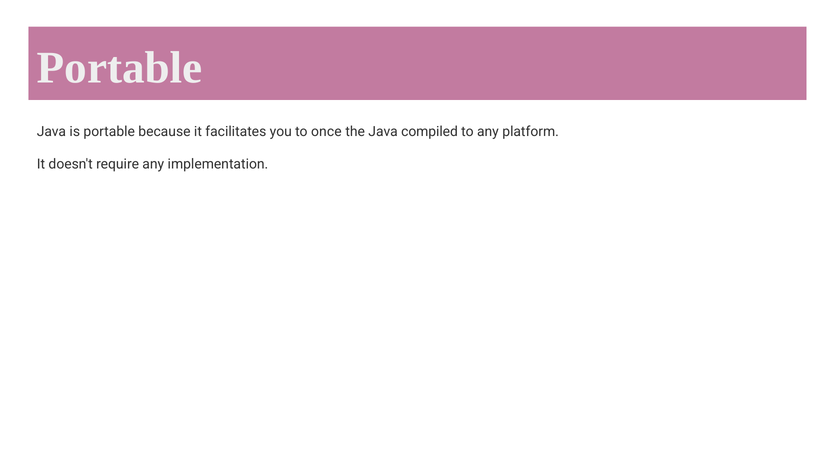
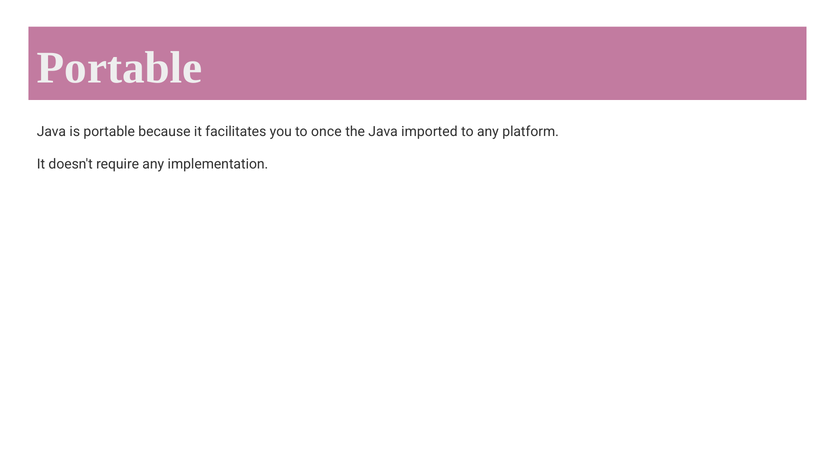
compiled: compiled -> imported (429, 131)
